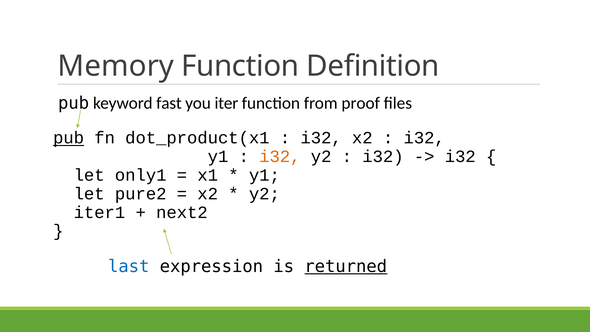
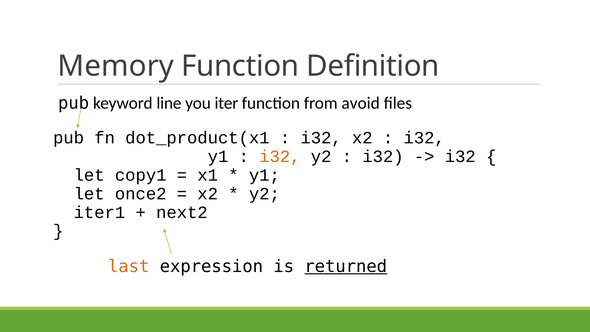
fast: fast -> line (169, 103)
proof: proof -> avoid (361, 103)
pub underline: present -> none (69, 138)
only1: only1 -> copy1 (141, 175)
pure2: pure2 -> once2 (141, 194)
last colour: blue -> orange (129, 266)
